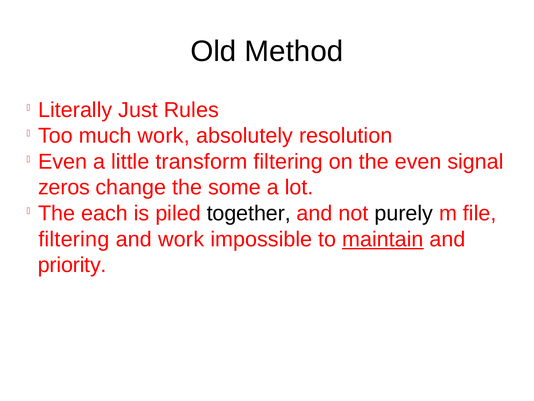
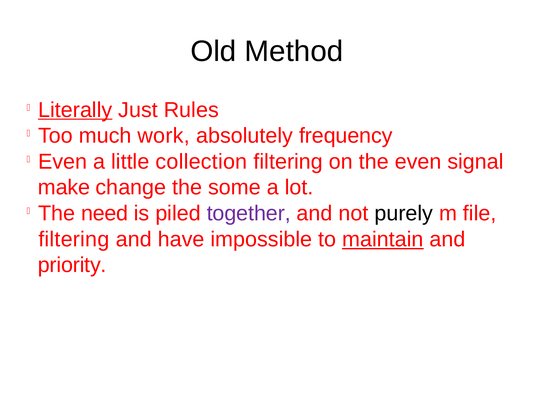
Literally underline: none -> present (75, 110)
resolution: resolution -> frequency (346, 136)
transform: transform -> collection (201, 161)
zeros: zeros -> make (64, 187)
each: each -> need (105, 213)
together colour: black -> purple (249, 213)
and work: work -> have (181, 239)
